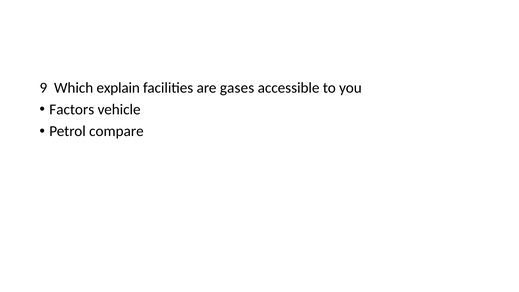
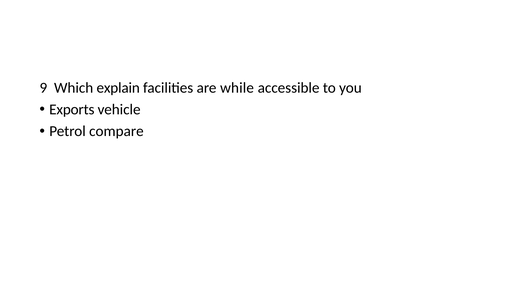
gases: gases -> while (237, 88)
Factors: Factors -> Exports (72, 110)
